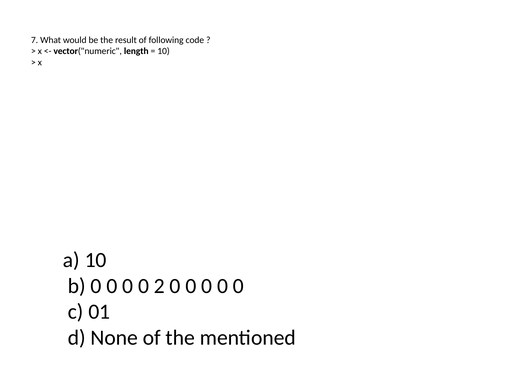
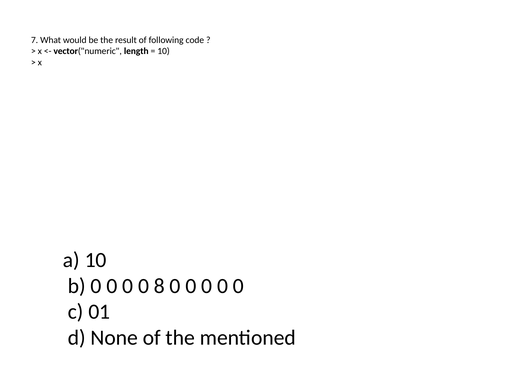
2: 2 -> 8 (159, 286)
